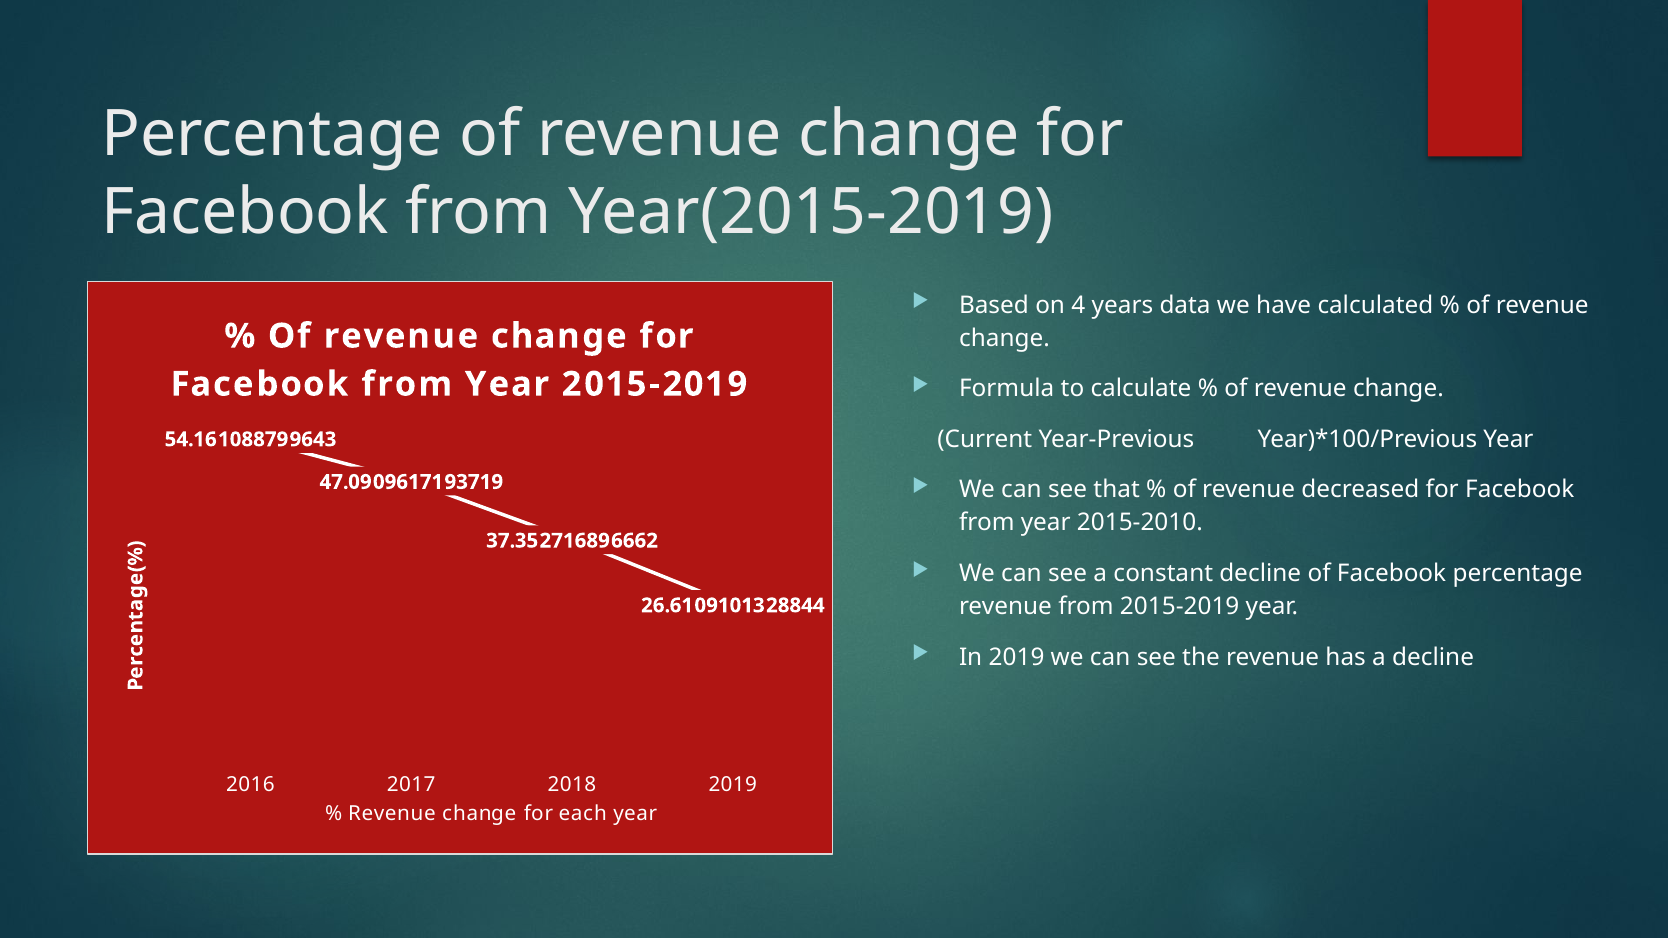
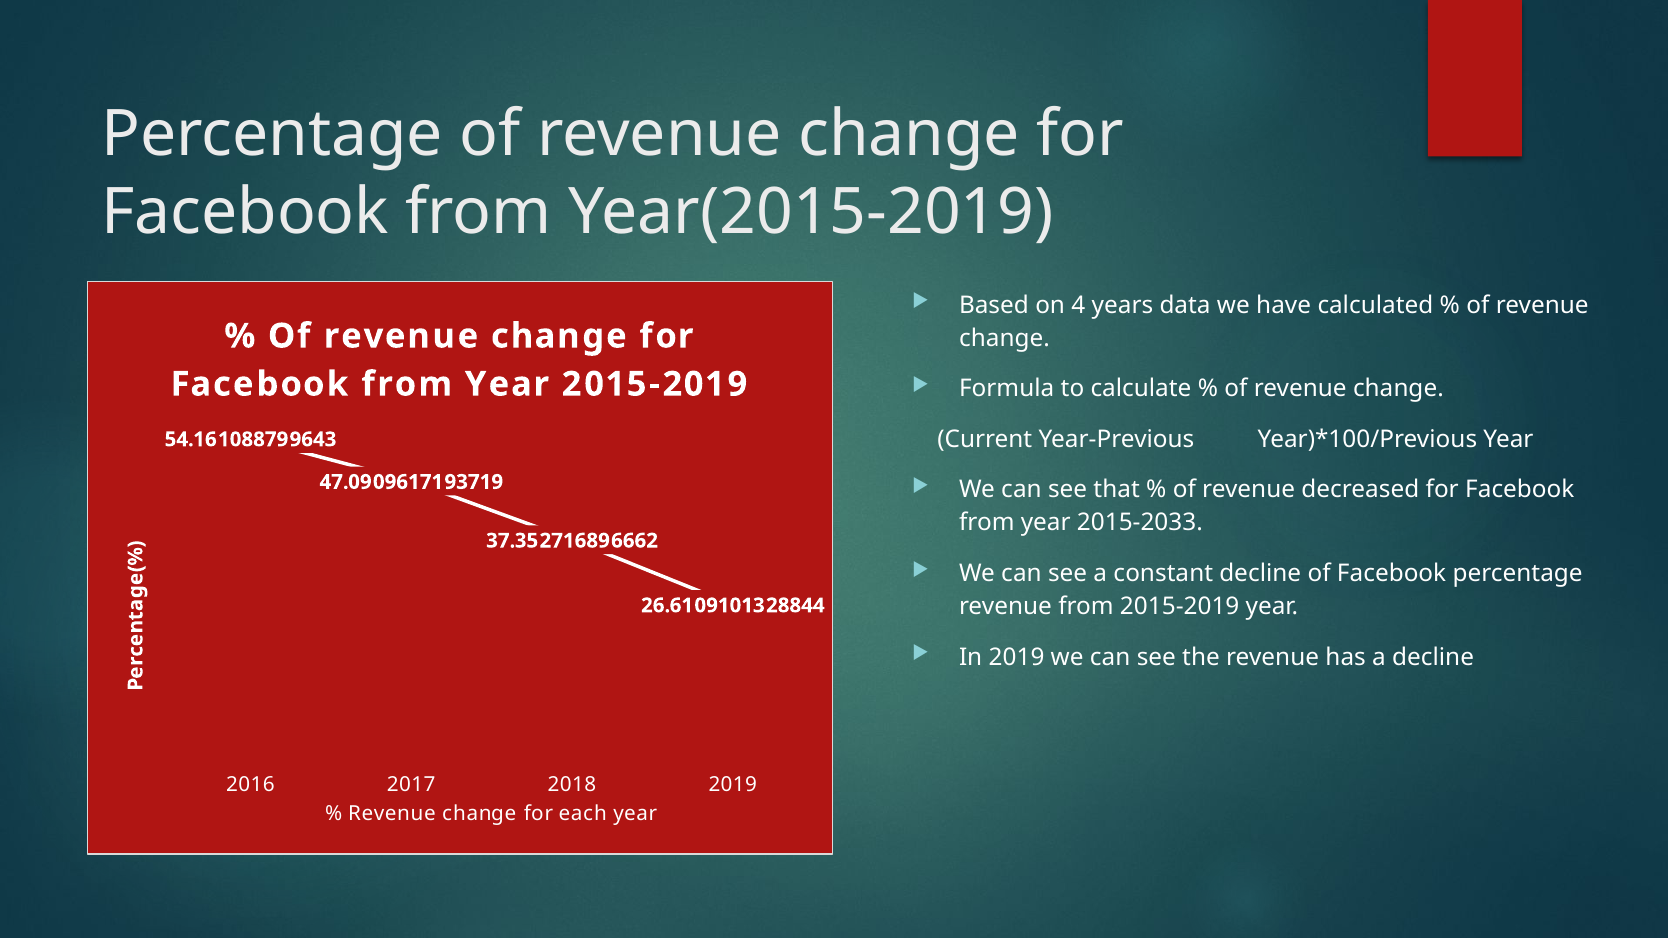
2015-2010: 2015-2010 -> 2015-2033 (1140, 523)
